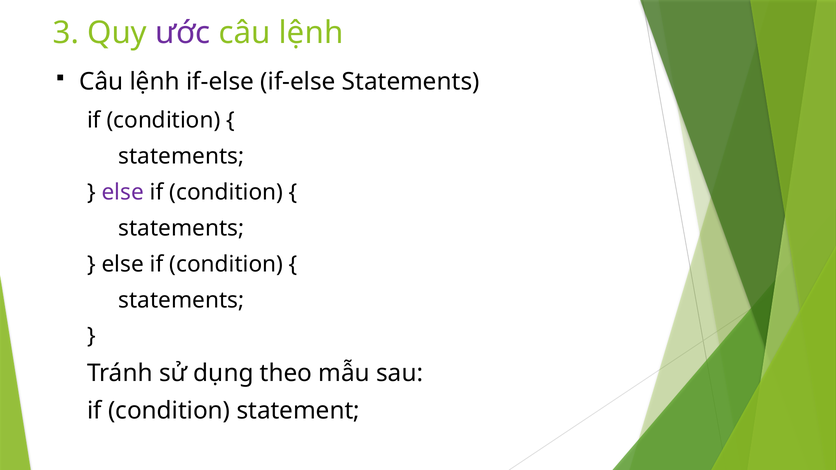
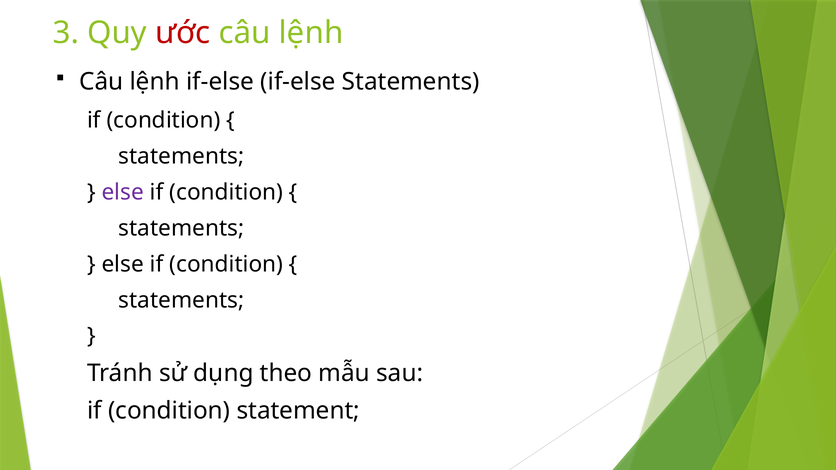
ước colour: purple -> red (183, 33)
